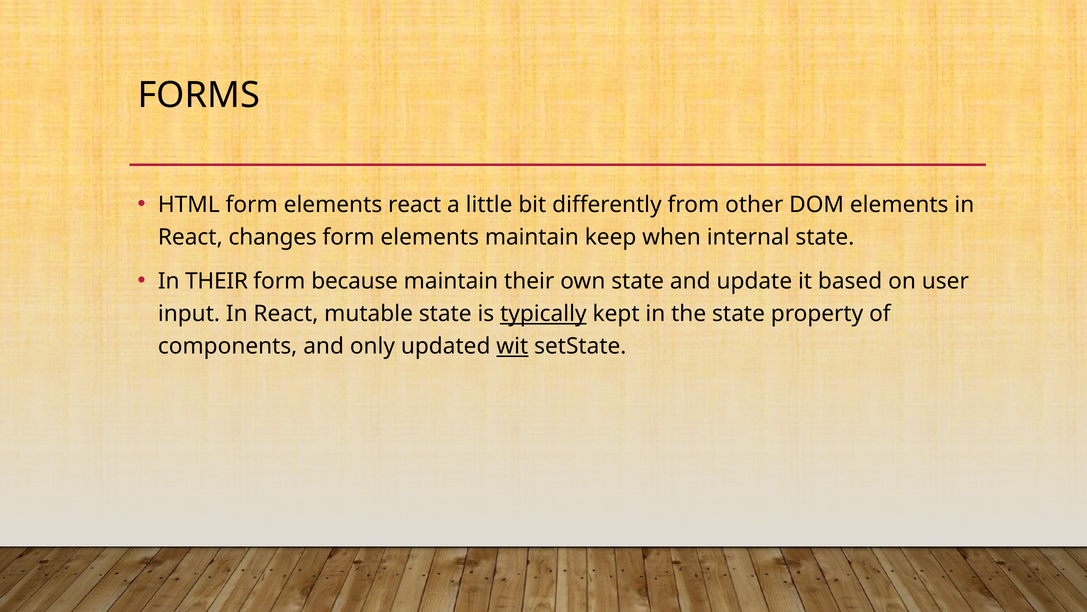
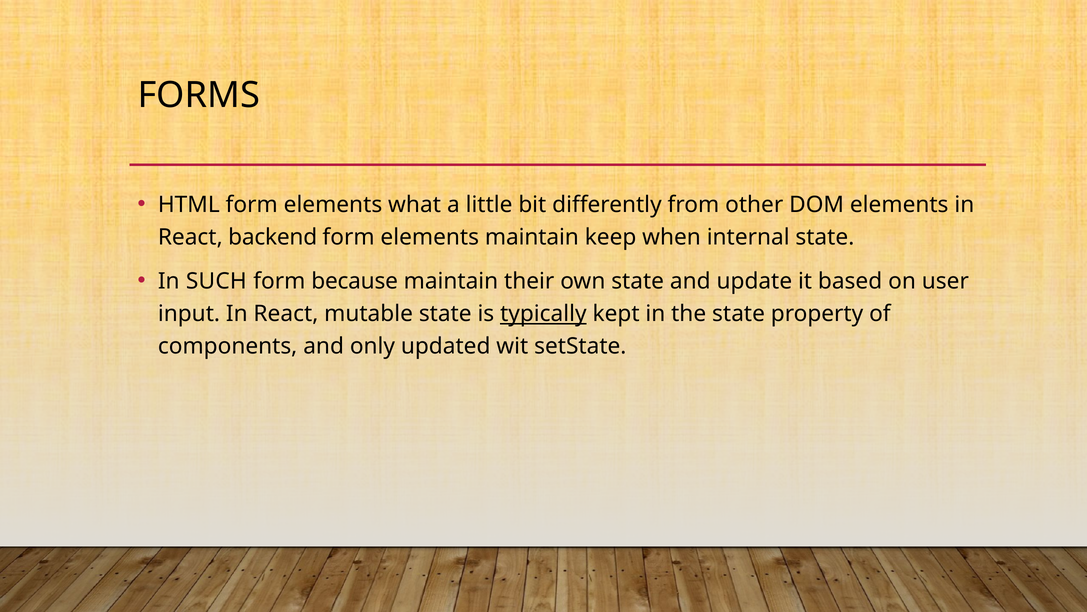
elements react: react -> what (415, 204)
changes: changes -> backend (273, 237)
In THEIR: THEIR -> SUCH (216, 281)
wit underline: present -> none (512, 346)
